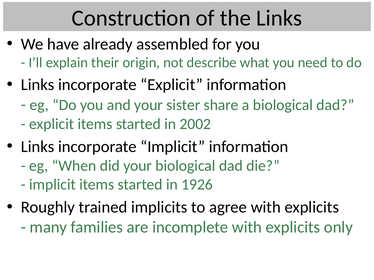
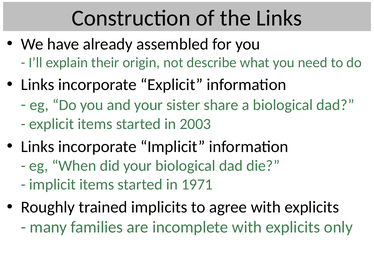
2002: 2002 -> 2003 (195, 124)
1926: 1926 -> 1971 (197, 185)
